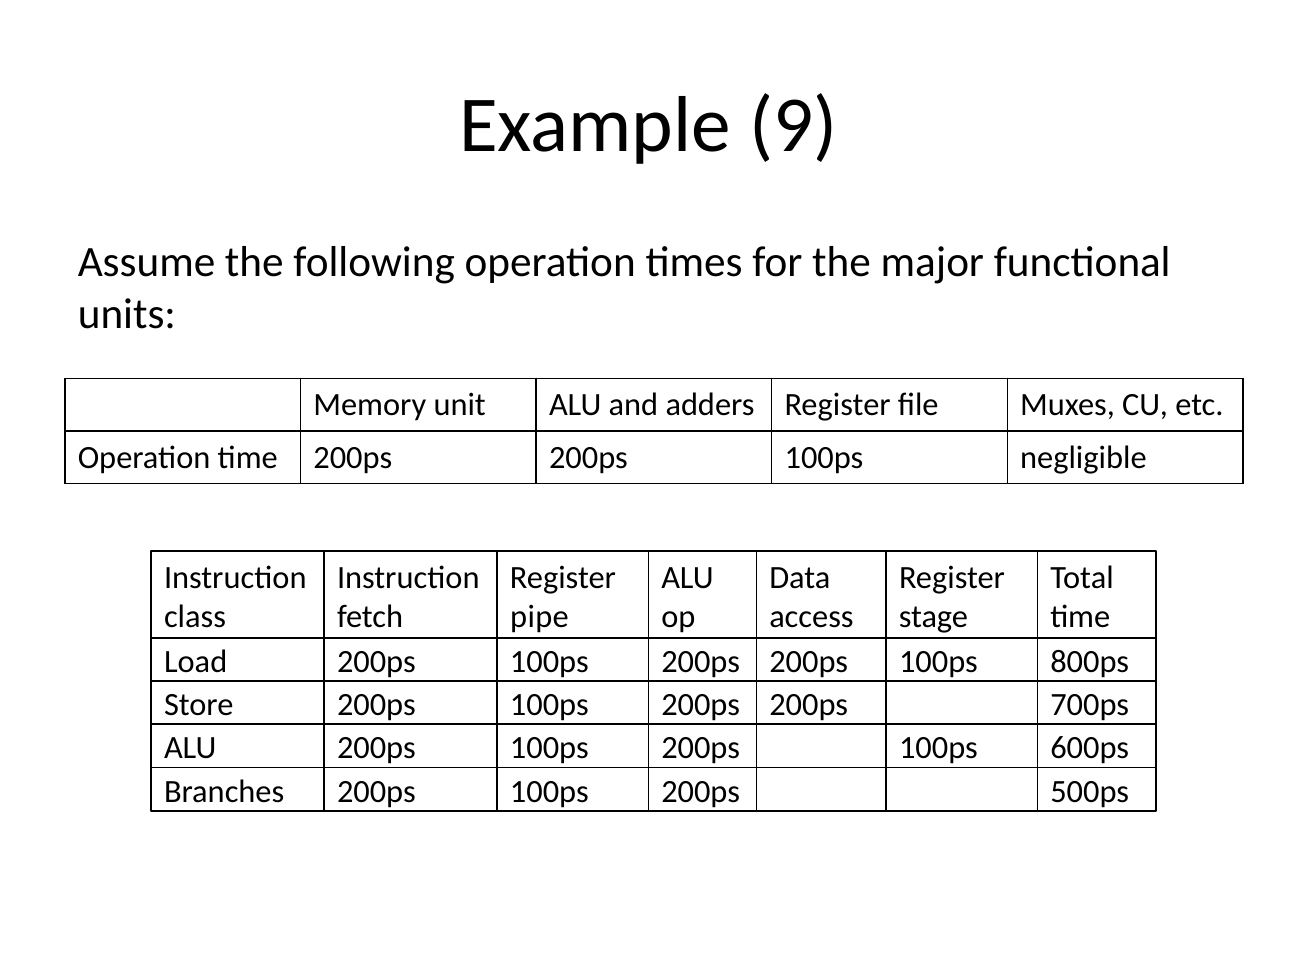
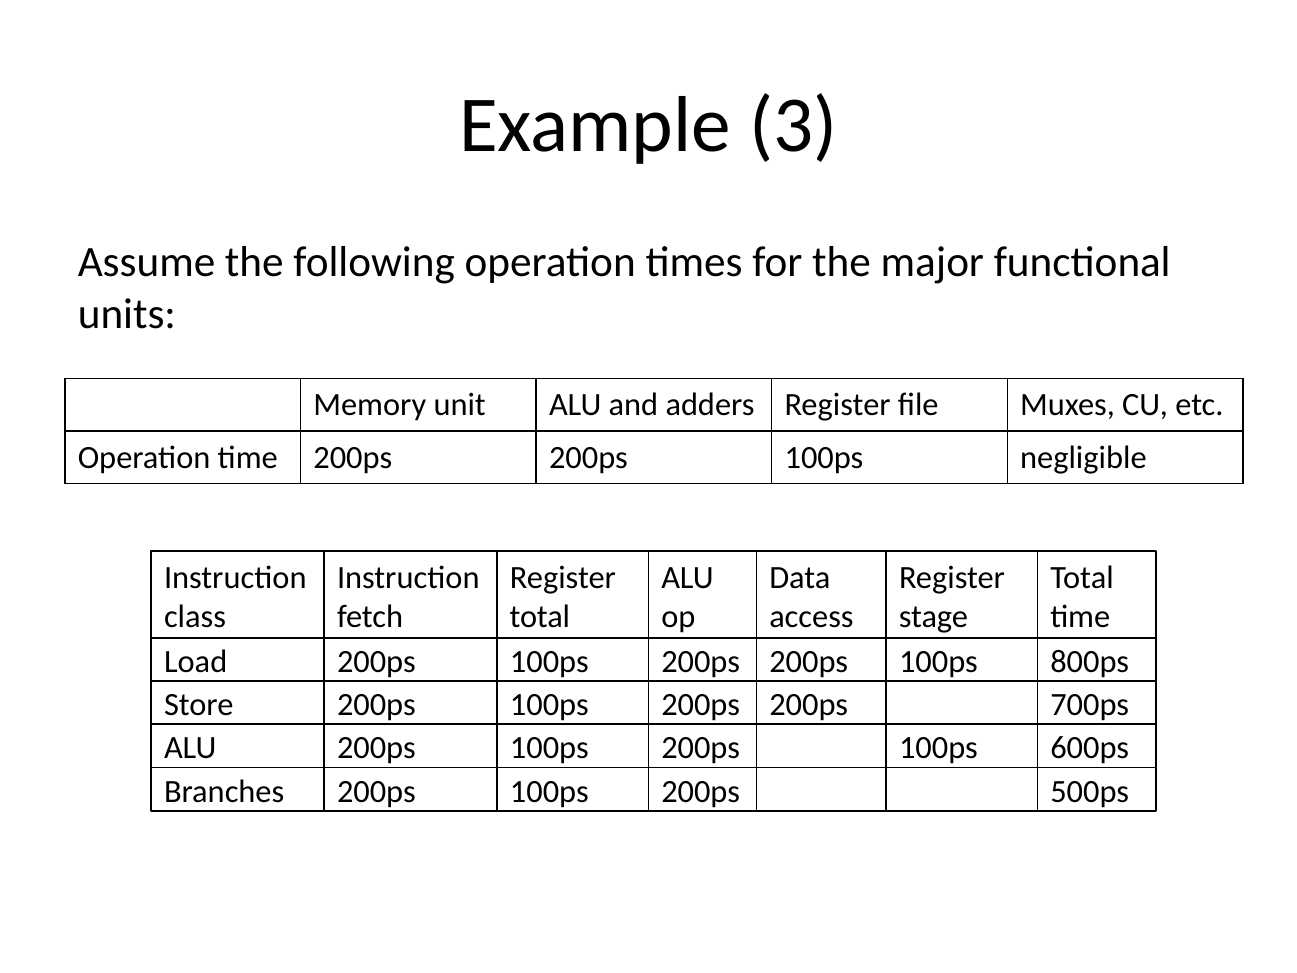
9: 9 -> 3 (793, 126)
pipe: pipe -> total (540, 616)
